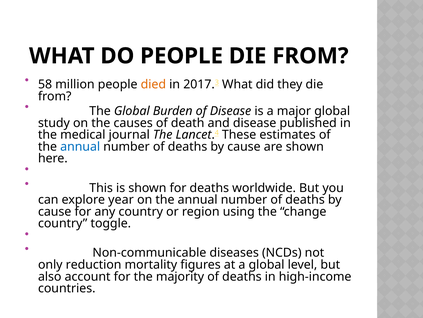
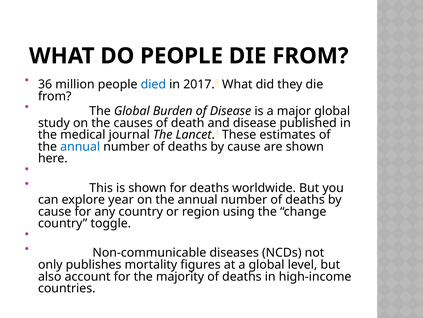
58: 58 -> 36 (45, 84)
died colour: orange -> blue (153, 84)
reduction: reduction -> publishes (94, 264)
